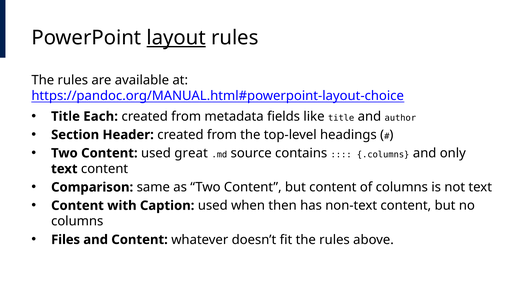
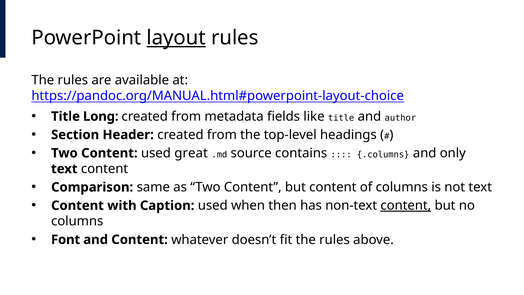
Each: Each -> Long (101, 116)
content underline: none -> present (406, 205)
Files: Files -> Font (66, 239)
